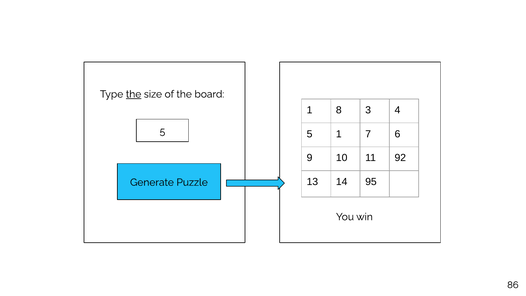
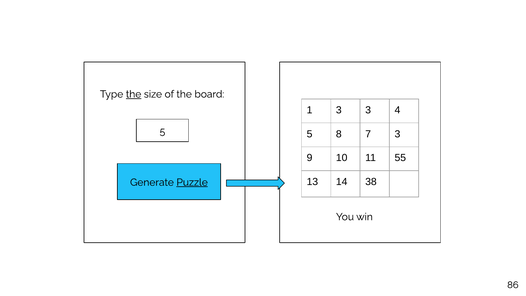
1 8: 8 -> 3 (339, 110)
1: 1 -> 8 (339, 134)
7 6: 6 -> 3 (397, 134)
92: 92 -> 55 (400, 158)
95: 95 -> 38 (371, 182)
Puzzle underline: none -> present (192, 182)
